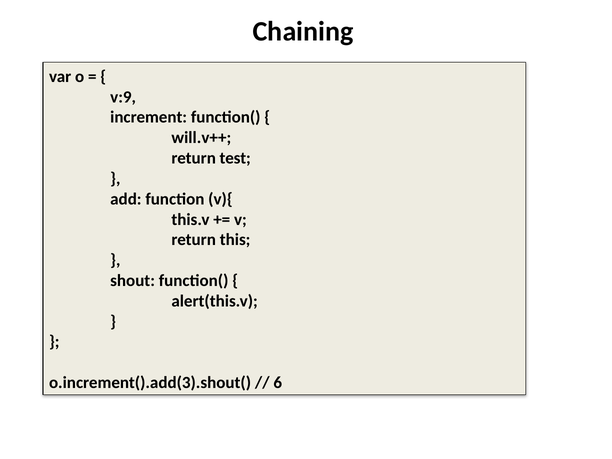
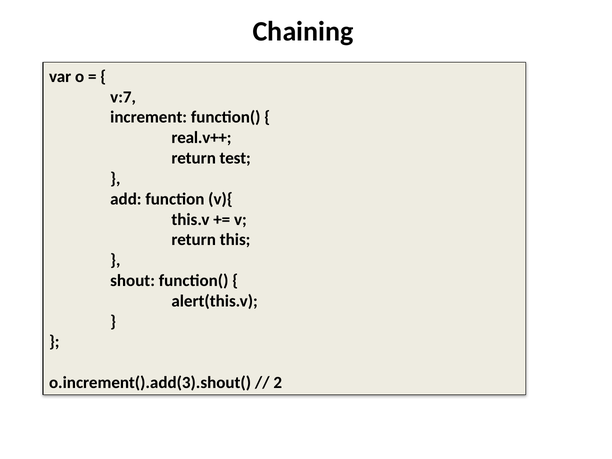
v:9: v:9 -> v:7 (123, 97)
will.v++: will.v++ -> real.v++ (201, 138)
6: 6 -> 2 (278, 383)
